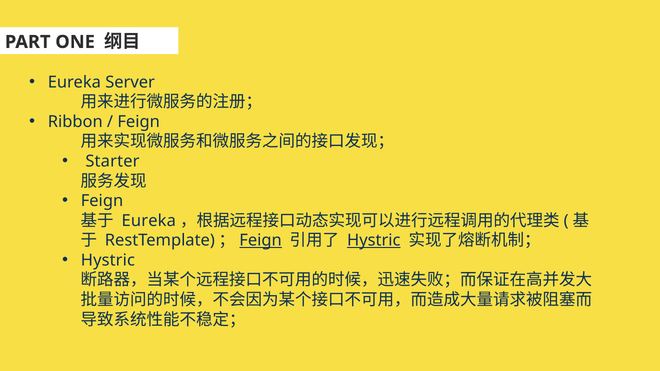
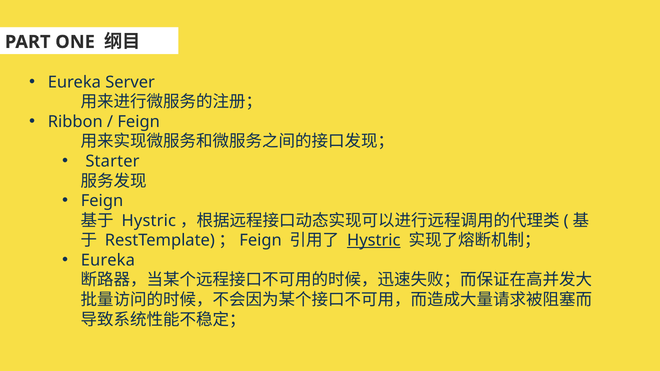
Eureka: Eureka -> Hystric (149, 221)
Feign underline: present -> none (261, 241)
Hystric: Hystric -> Eureka (108, 260)
